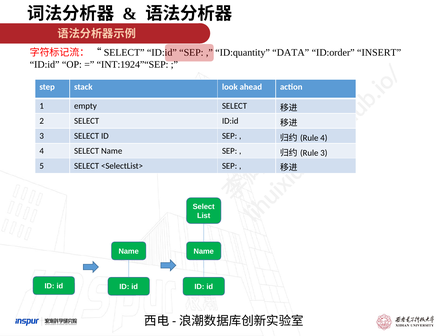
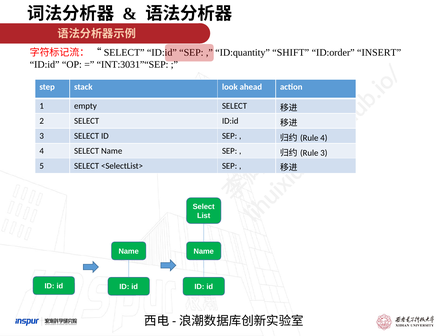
DATA: DATA -> SHIFT (291, 53)
INT:1924”“SEP: INT:1924”“SEP -> INT:3031”“SEP (133, 65)
